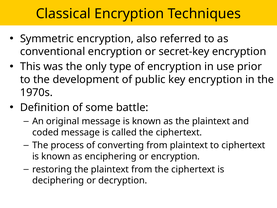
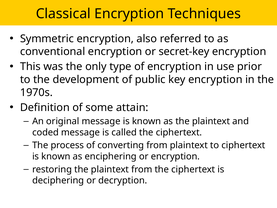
battle: battle -> attain (132, 107)
